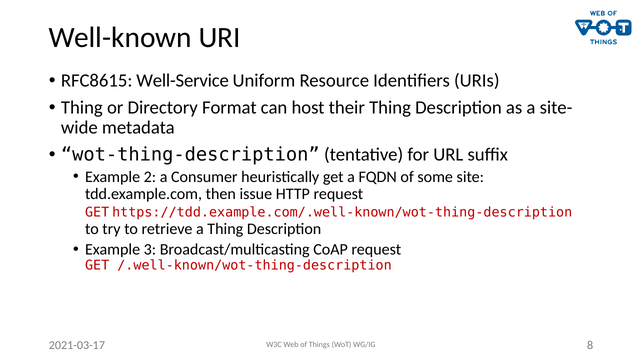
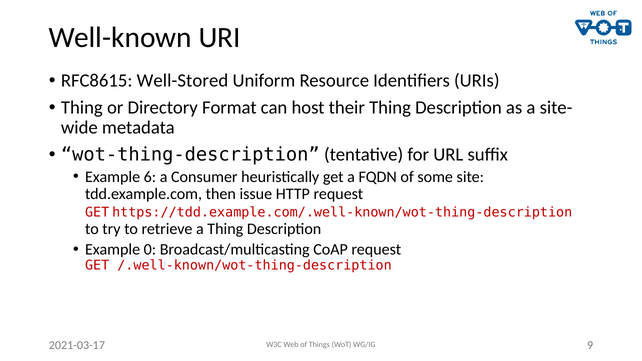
Well-Service: Well-Service -> Well-Stored (182, 81)
2: 2 -> 6 (150, 177)
3: 3 -> 0 (150, 249)
8: 8 -> 9 (590, 345)
